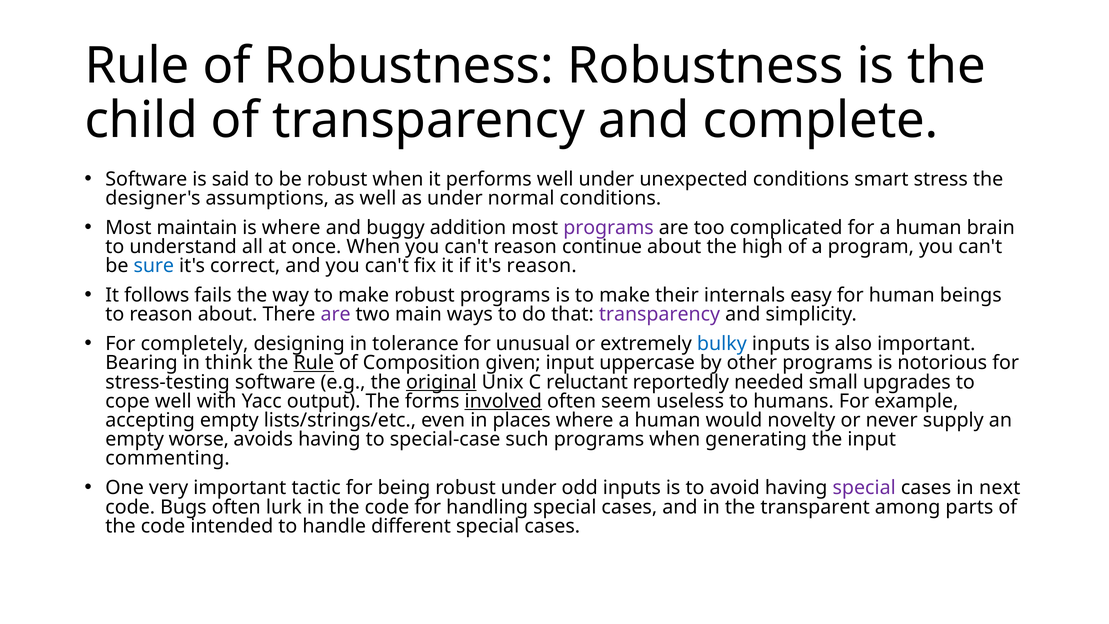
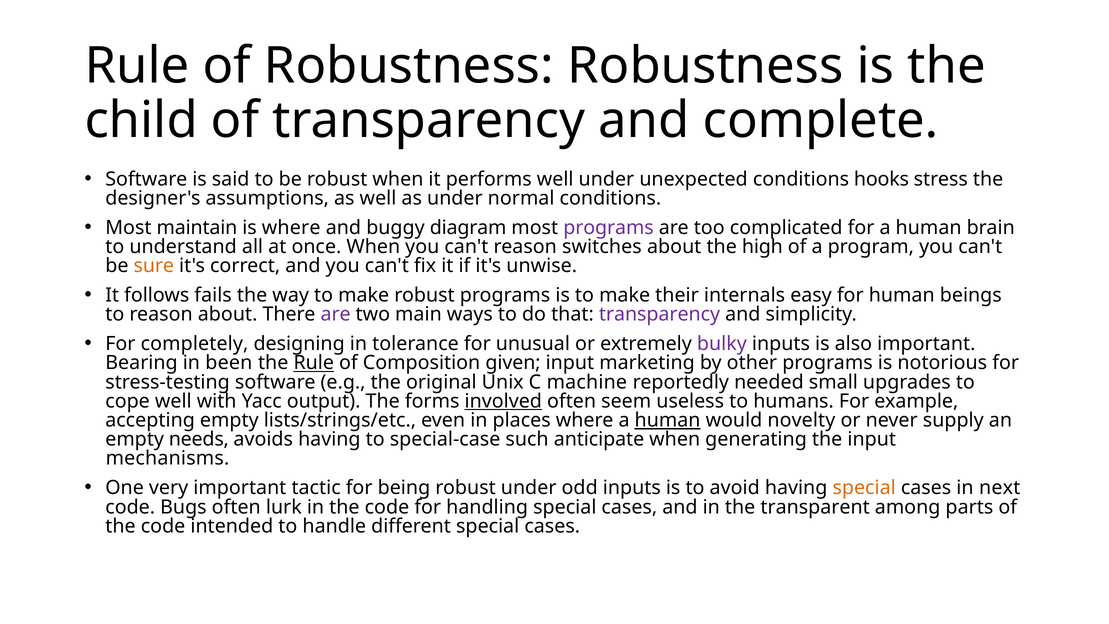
smart: smart -> hooks (882, 179)
addition: addition -> diagram (468, 228)
continue: continue -> switches (602, 247)
sure colour: blue -> orange (154, 266)
it's reason: reason -> unwise (542, 266)
bulky colour: blue -> purple (722, 344)
think: think -> been (229, 363)
uppercase: uppercase -> marketing (647, 363)
original underline: present -> none (441, 382)
reluctant: reluctant -> machine (587, 382)
human underline: none -> present (668, 420)
worse: worse -> needs (199, 439)
such programs: programs -> anticipate (599, 439)
commenting: commenting -> mechanisms (167, 458)
special colour: purple -> orange (864, 488)
